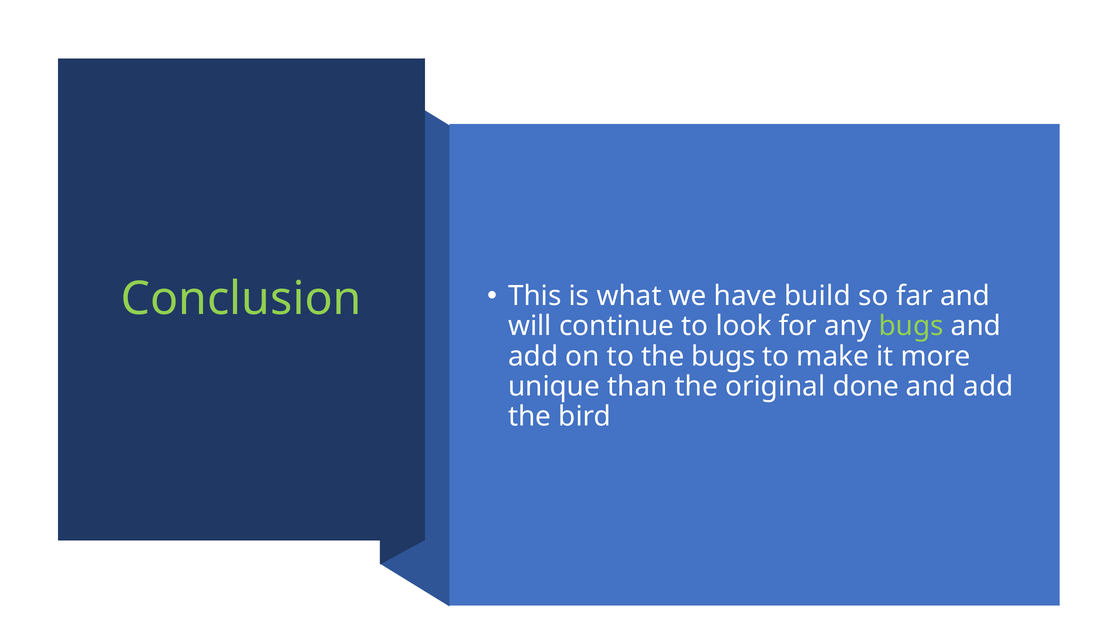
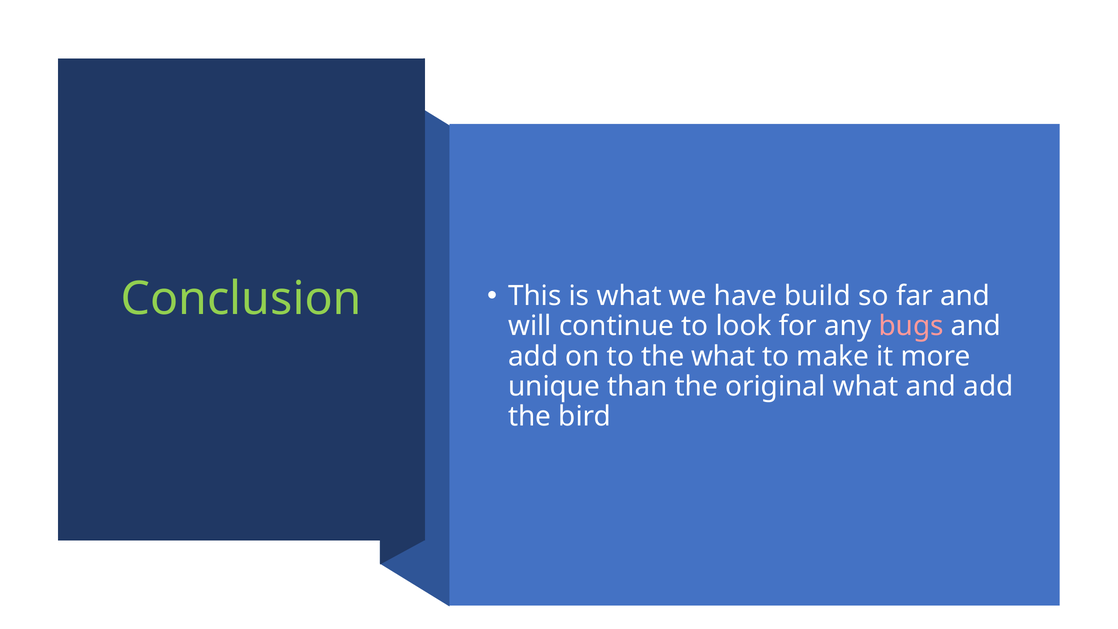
bugs colour: light green -> pink (911, 326)
the bugs: bugs -> what (723, 356)
original done: done -> what (866, 386)
